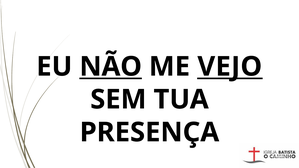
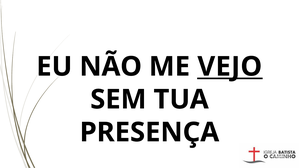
NÃO underline: present -> none (111, 67)
